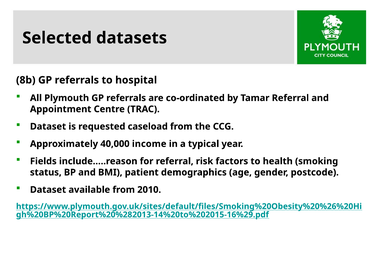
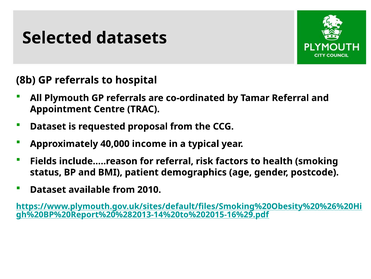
caseload: caseload -> proposal (148, 126)
